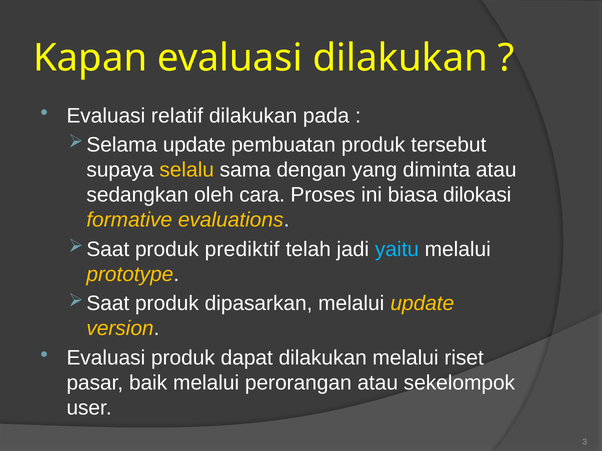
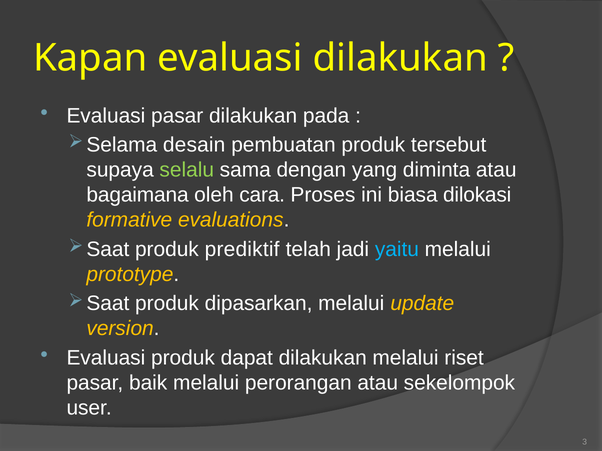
Evaluasi relatif: relatif -> pasar (177, 116)
update: update -> desain (194, 145)
selalu colour: yellow -> light green (187, 170)
sedangkan: sedangkan -> bagaimana (138, 195)
